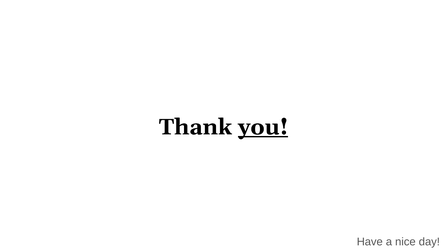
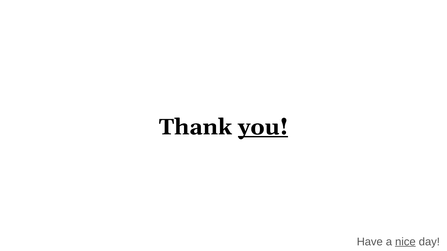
nice underline: none -> present (405, 242)
